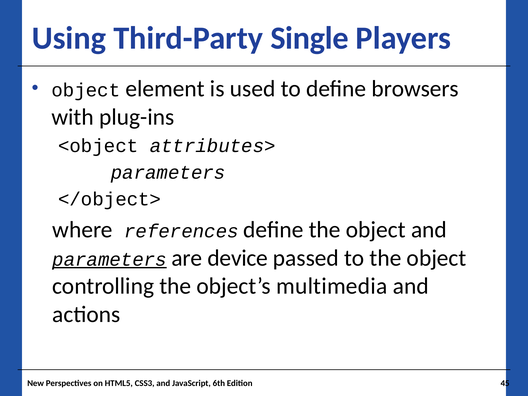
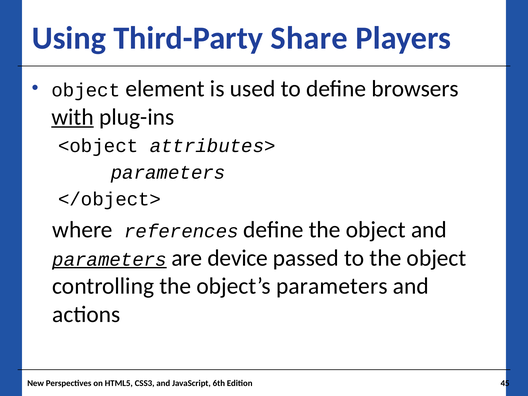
Single: Single -> Share (309, 38)
with underline: none -> present (73, 117)
object’s multimedia: multimedia -> parameters (332, 286)
